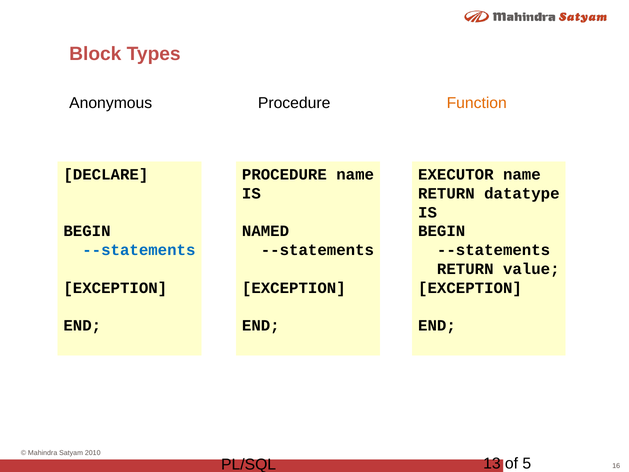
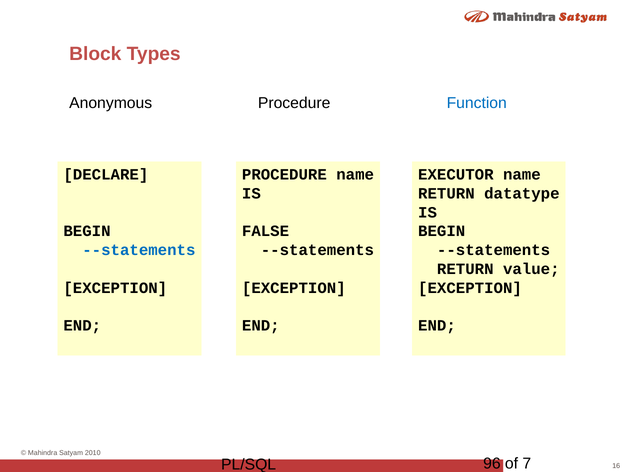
Function colour: orange -> blue (477, 103)
NAMED: NAMED -> FALSE (266, 231)
13: 13 -> 96 (492, 463)
5: 5 -> 7 (527, 463)
